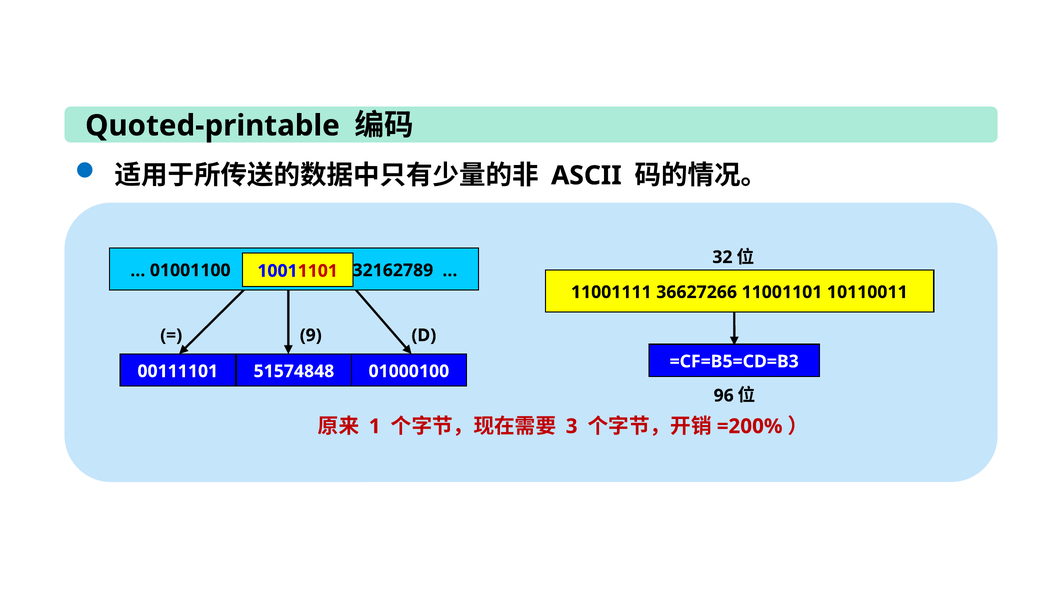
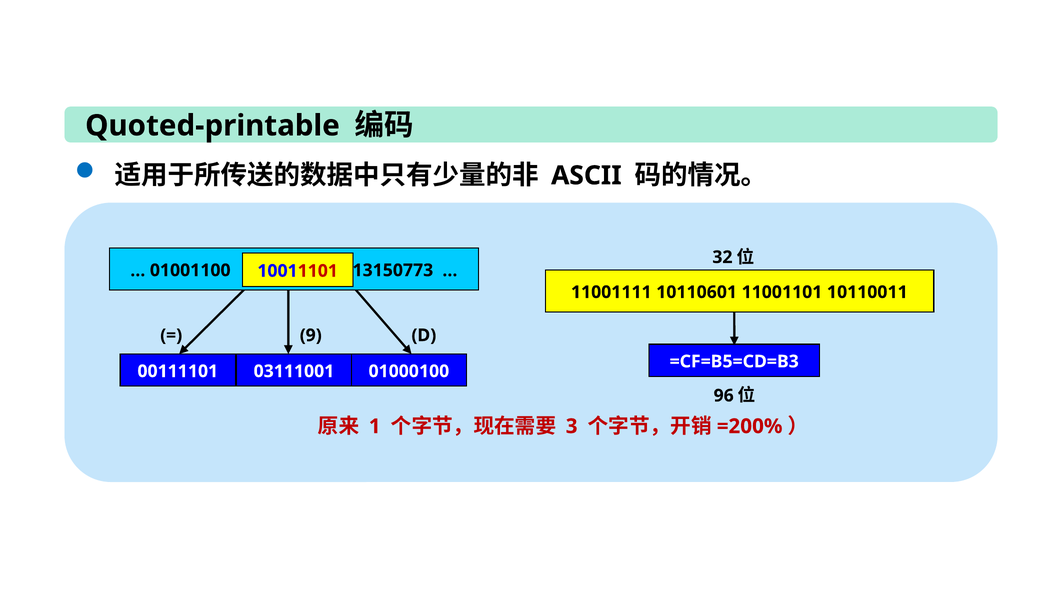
32162789: 32162789 -> 13150773 (393, 270)
36627266: 36627266 -> 10110601 (697, 292)
51574848: 51574848 -> 03111001 (294, 371)
